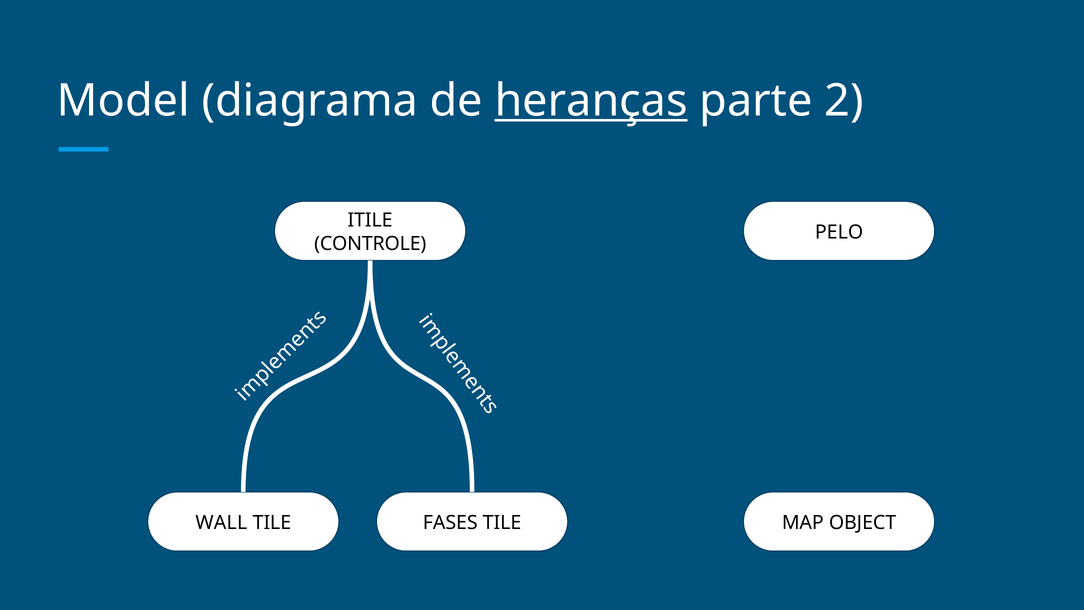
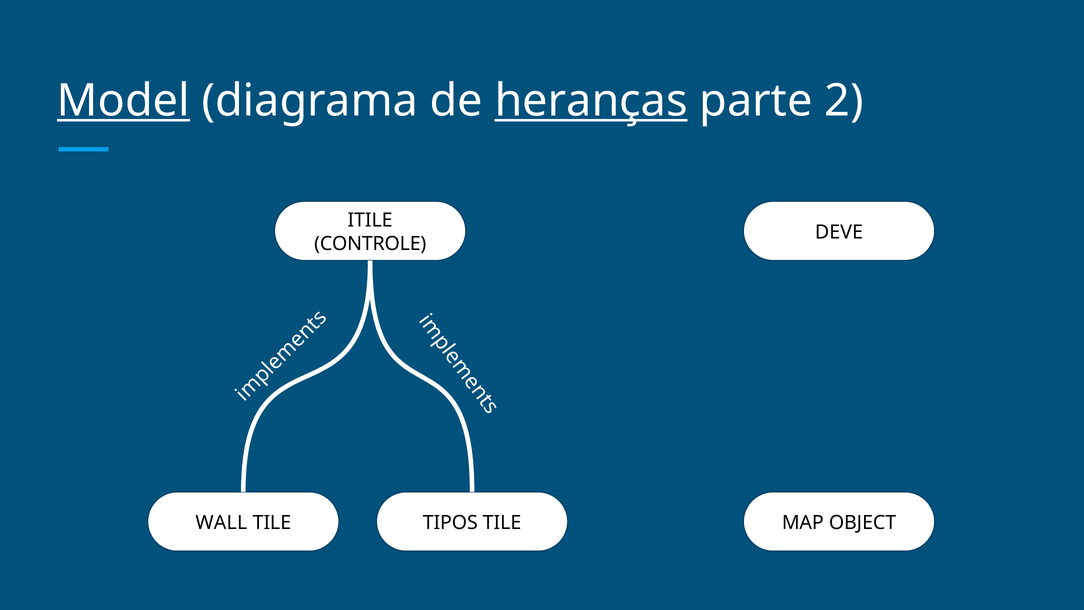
Model underline: none -> present (123, 101)
PELO: PELO -> DEVE (839, 232)
FASES: FASES -> TIPOS (450, 523)
